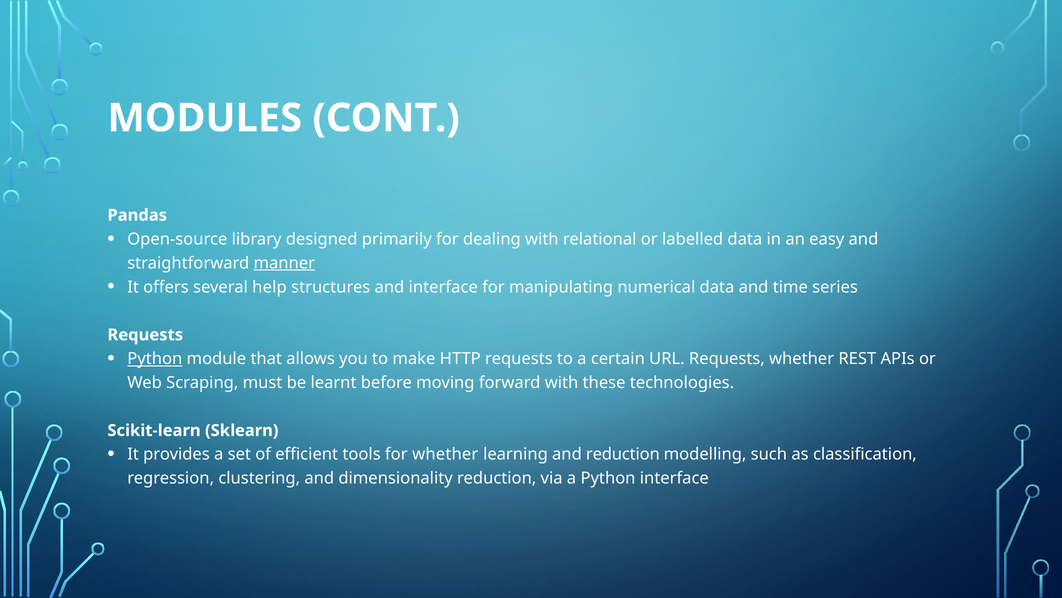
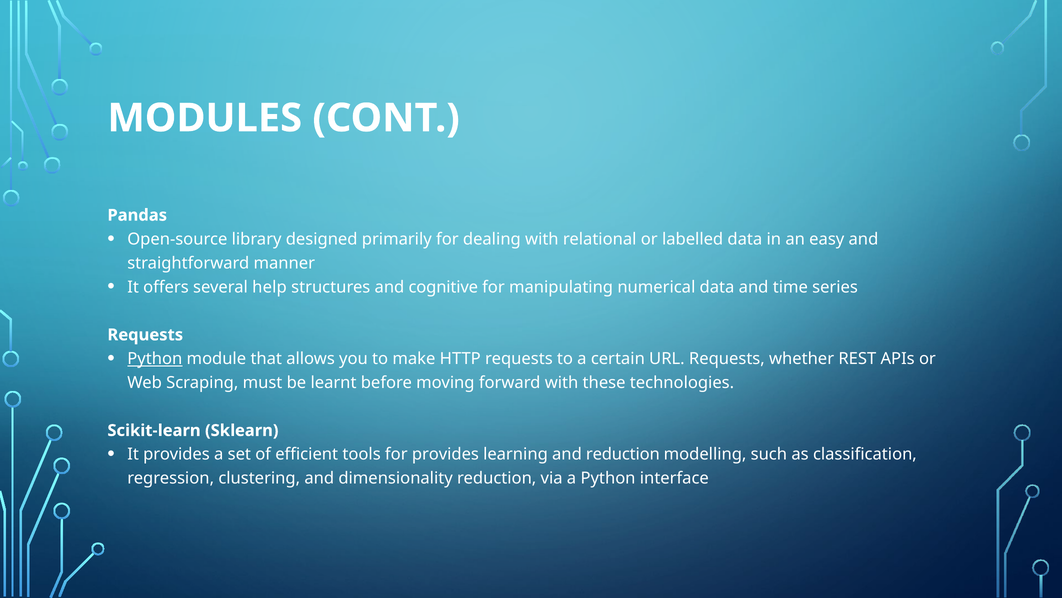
manner underline: present -> none (284, 263)
and interface: interface -> cognitive (443, 287)
for whether: whether -> provides (445, 454)
